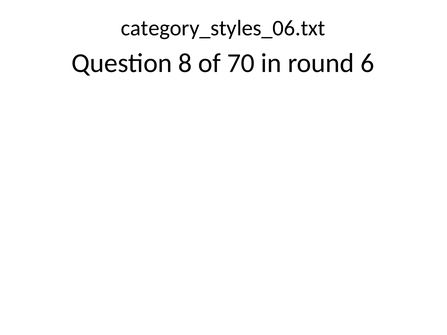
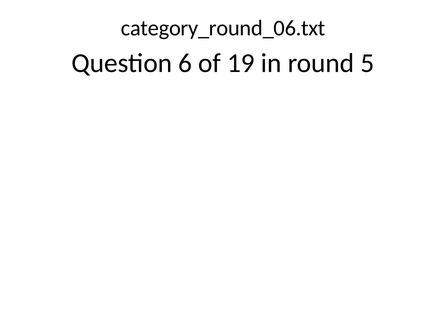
category_styles_06.txt: category_styles_06.txt -> category_round_06.txt (223, 28)
8: 8 -> 6 (185, 63)
70: 70 -> 19 (241, 63)
6: 6 -> 5 (367, 63)
